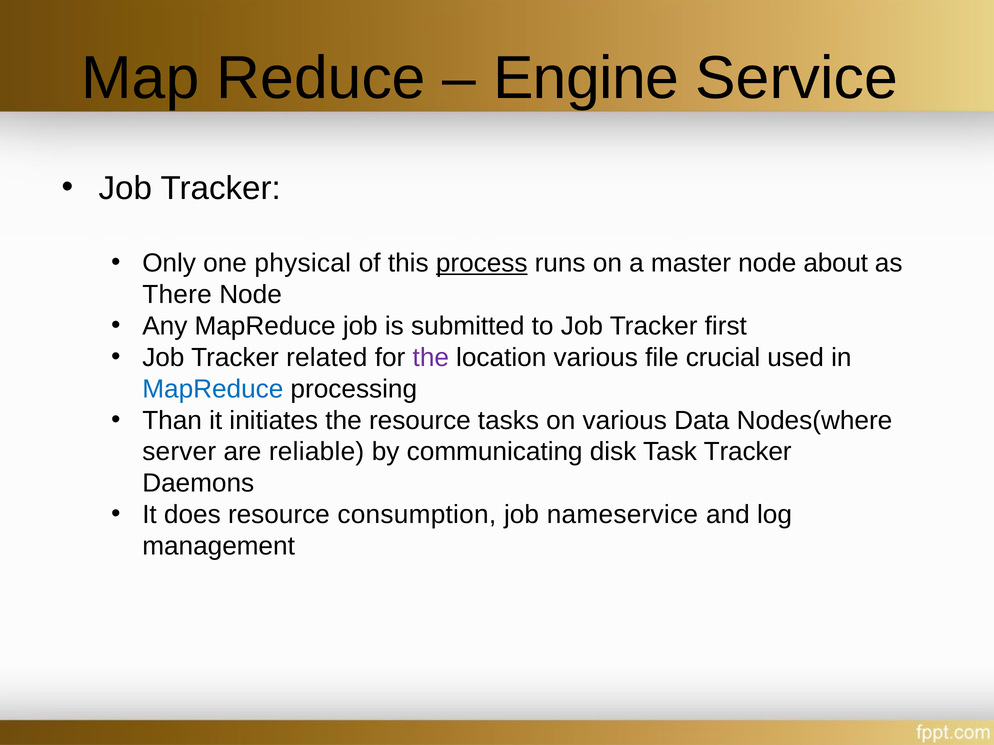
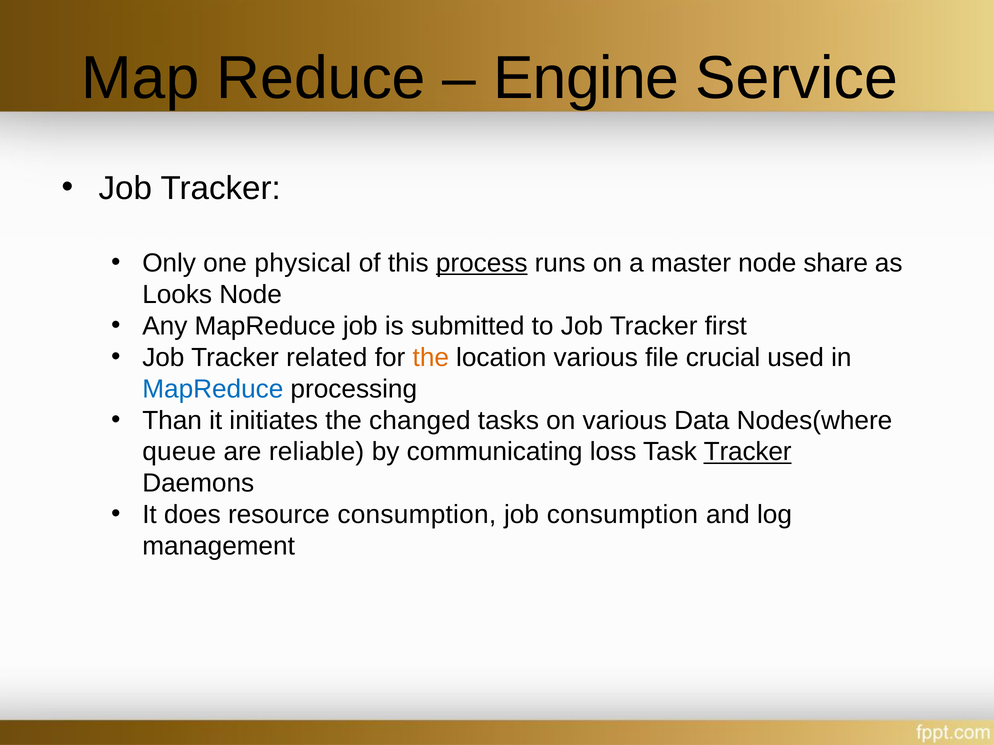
about: about -> share (836, 263)
There: There -> Looks (177, 295)
the colour: purple -> orange (431, 358)
the resource: resource -> changed (420, 421)
server: server -> queue (179, 452)
disk: disk -> loss (613, 452)
Tracker underline: none -> present (748, 452)
job nameservice: nameservice -> consumption (622, 515)
